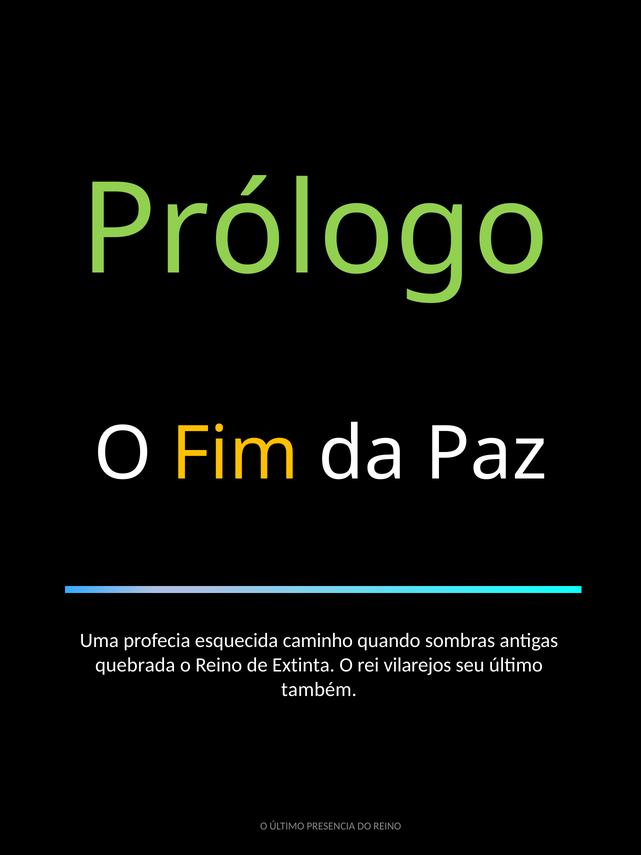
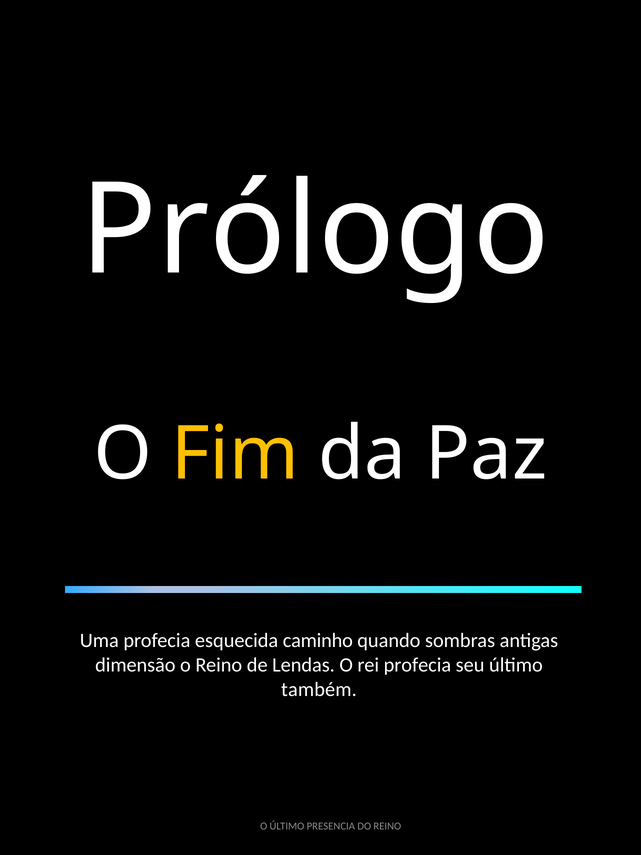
Prólogo colour: light green -> white (315, 231)
quebrada: quebrada -> dimensão (135, 665)
Extinta: Extinta -> Lendas (304, 665)
rei vilarejos: vilarejos -> profecia (417, 665)
